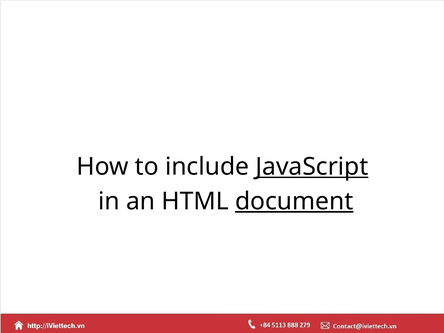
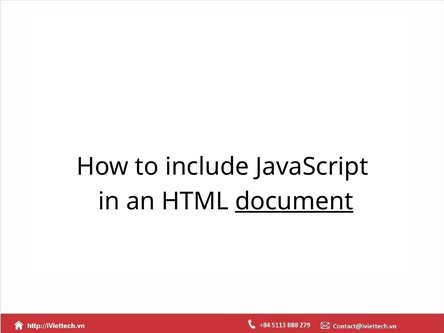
JavaScript underline: present -> none (312, 167)
